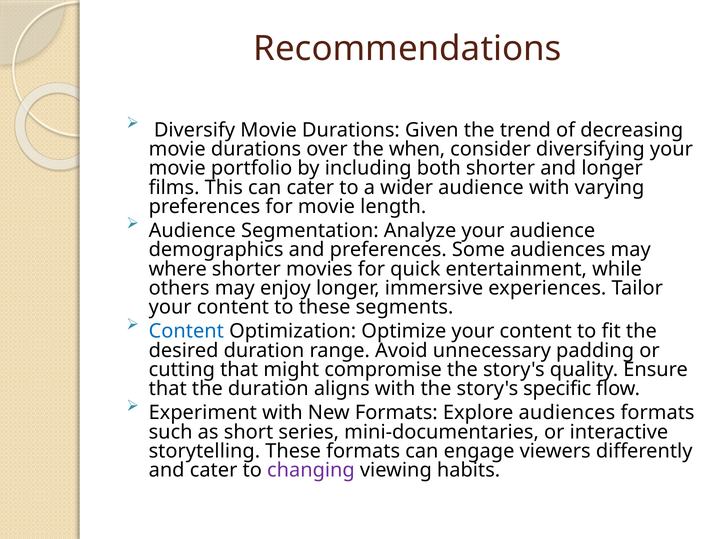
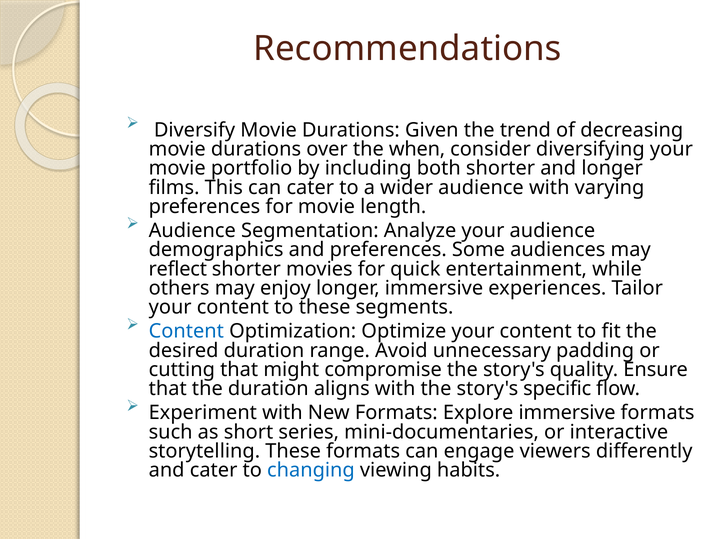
where: where -> reflect (178, 269)
Explore audiences: audiences -> immersive (567, 413)
changing colour: purple -> blue (311, 471)
